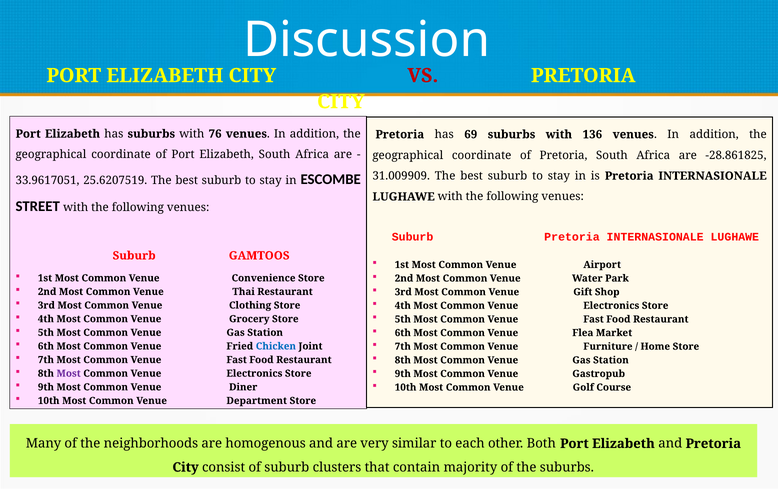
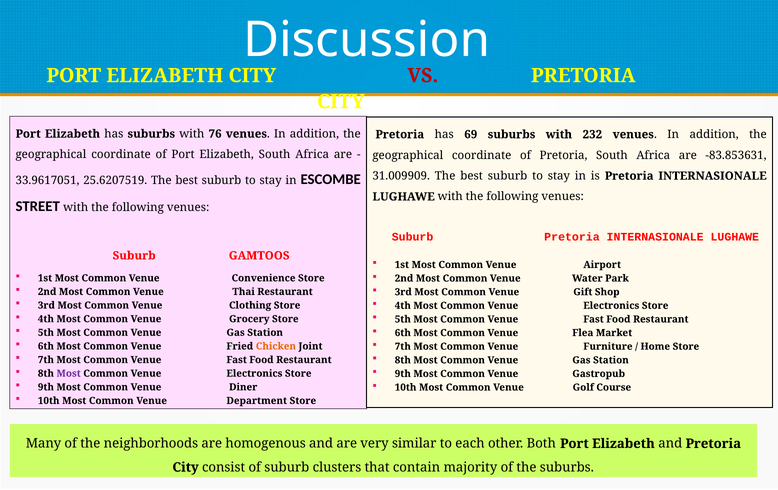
136: 136 -> 232 (592, 135)
-28.861825: -28.861825 -> -83.853631 (736, 155)
Chicken colour: blue -> orange (276, 346)
